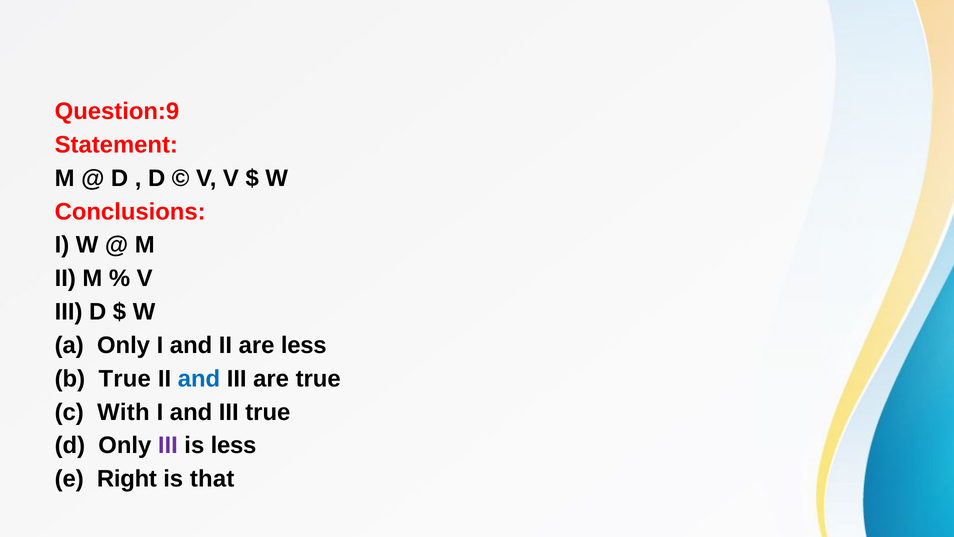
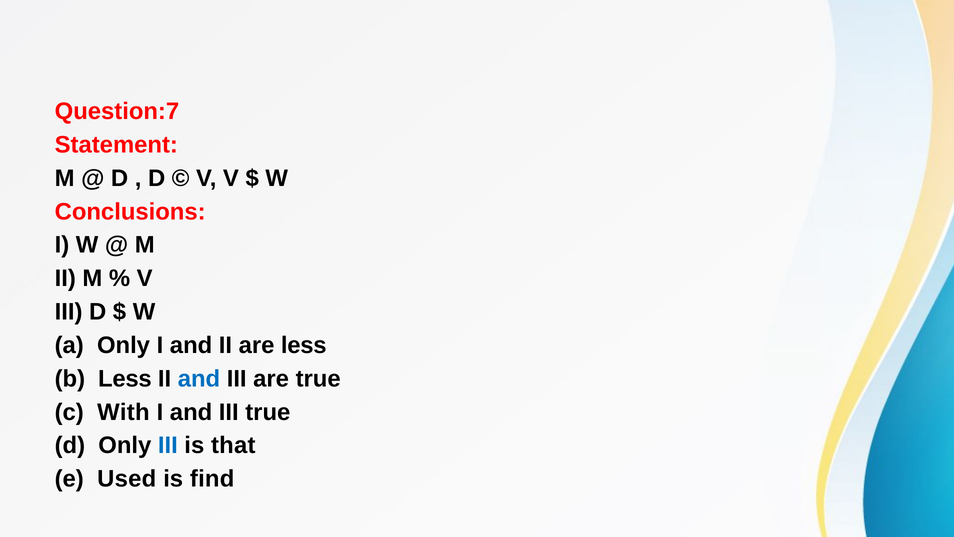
Question:9: Question:9 -> Question:7 (117, 111)
b True: True -> Less (125, 378)
III colour: purple -> blue (168, 445)
is less: less -> that (233, 445)
Right: Right -> Used (127, 479)
that: that -> find (212, 479)
